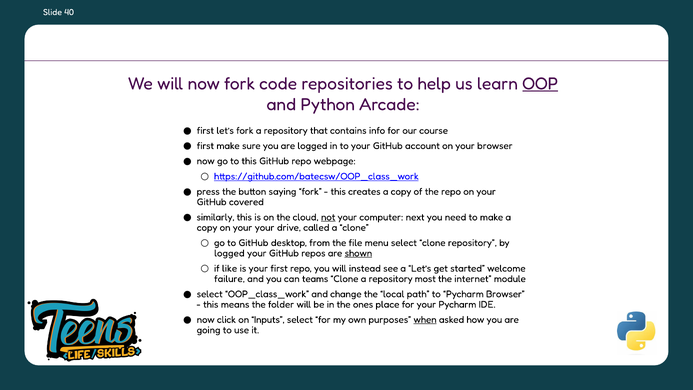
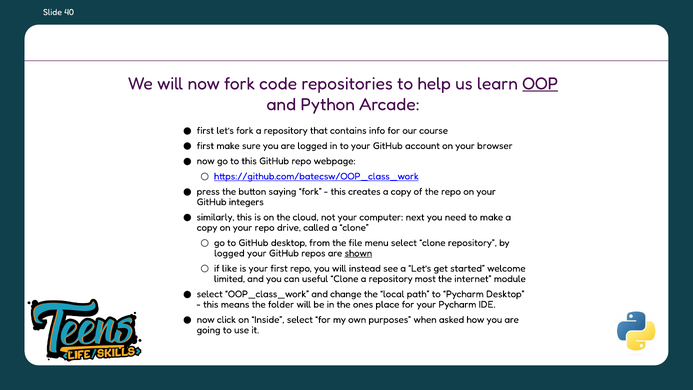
covered: covered -> integers (246, 202)
not underline: present -> none (328, 217)
your your: your -> repo (265, 227)
failure: failure -> limited (230, 279)
teams: teams -> useful (315, 279)
Pycharm Browser: Browser -> Desktop (505, 294)
Inputs: Inputs -> Inside (268, 319)
when underline: present -> none (425, 319)
